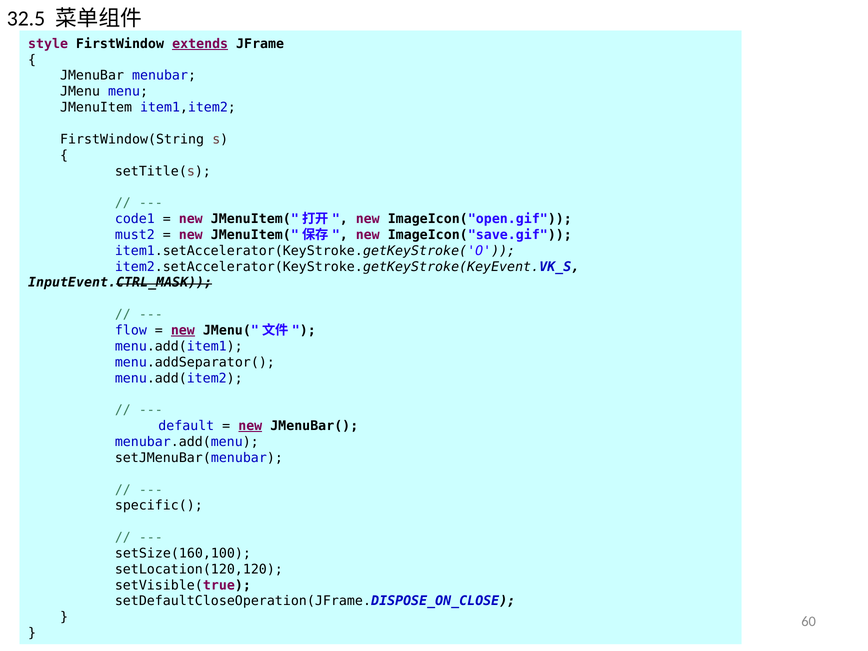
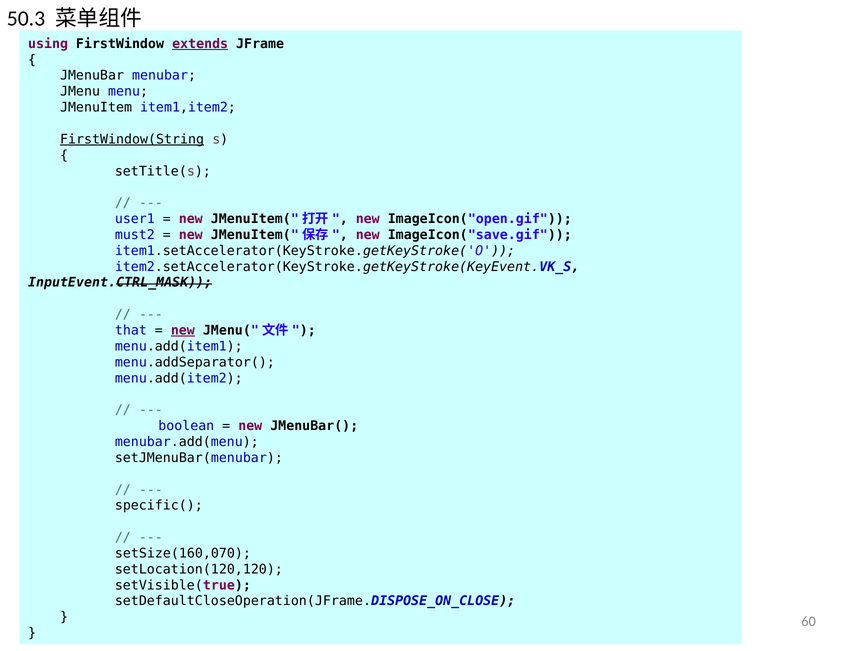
32.5: 32.5 -> 50.3 (26, 19)
style: style -> using (48, 44)
FirstWindow(String underline: none -> present (132, 139)
code1: code1 -> user1 (135, 219)
flow: flow -> that (131, 330)
default: default -> boolean (186, 426)
new underline: present -> none (250, 426)
setSize(160,100: setSize(160,100 -> setSize(160,070 (183, 553)
